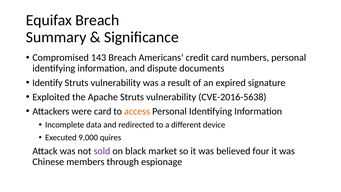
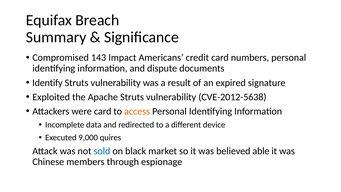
143 Breach: Breach -> Impact (122, 58)
CVE-2016-5638: CVE-2016-5638 -> CVE-2012-5638 (232, 97)
sold colour: purple -> blue (102, 151)
four: four -> able (261, 151)
